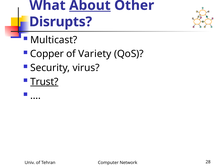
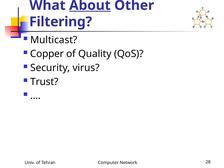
Disrupts: Disrupts -> Filtering (61, 22)
Variety: Variety -> Quality (95, 54)
Trust underline: present -> none (44, 82)
